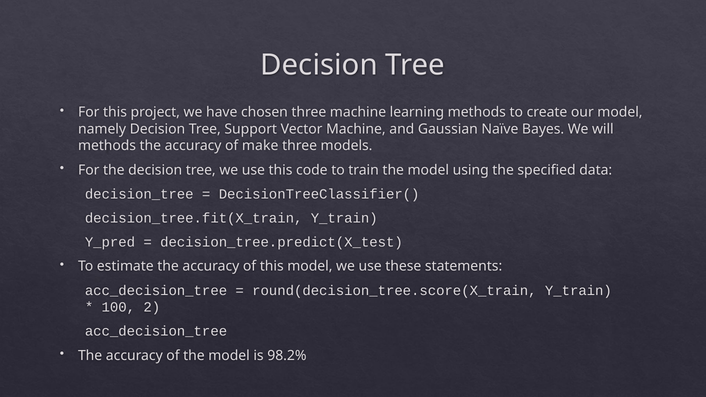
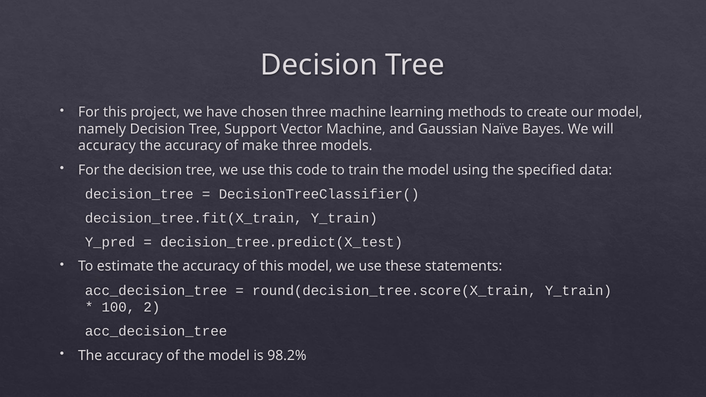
methods: methods -> accuracy (107, 146)
